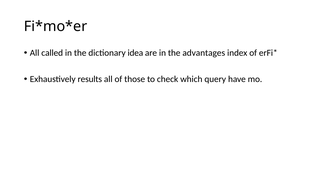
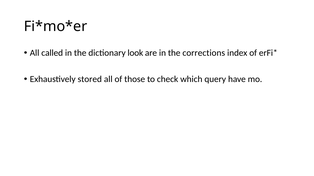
idea: idea -> look (135, 53)
advantages: advantages -> corrections (204, 53)
results: results -> stored (90, 79)
